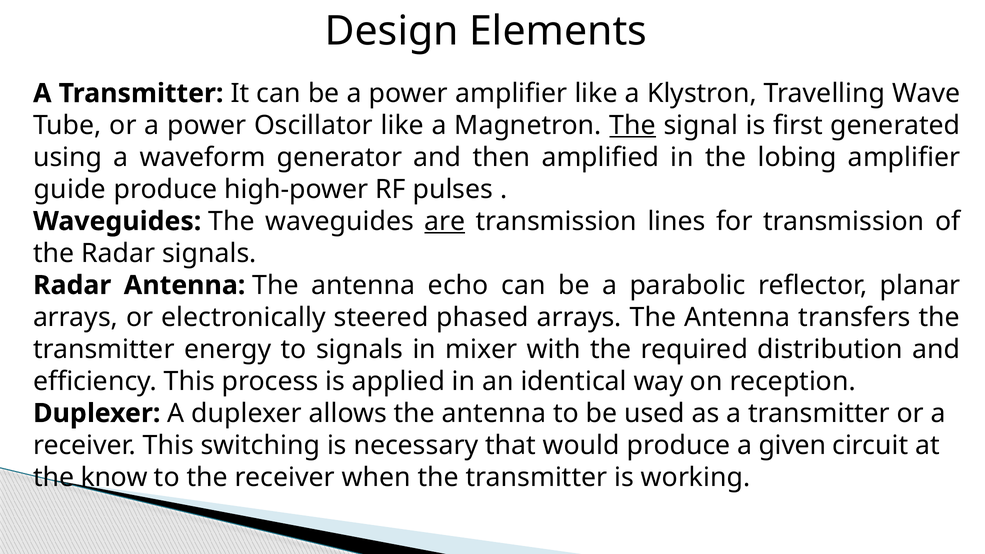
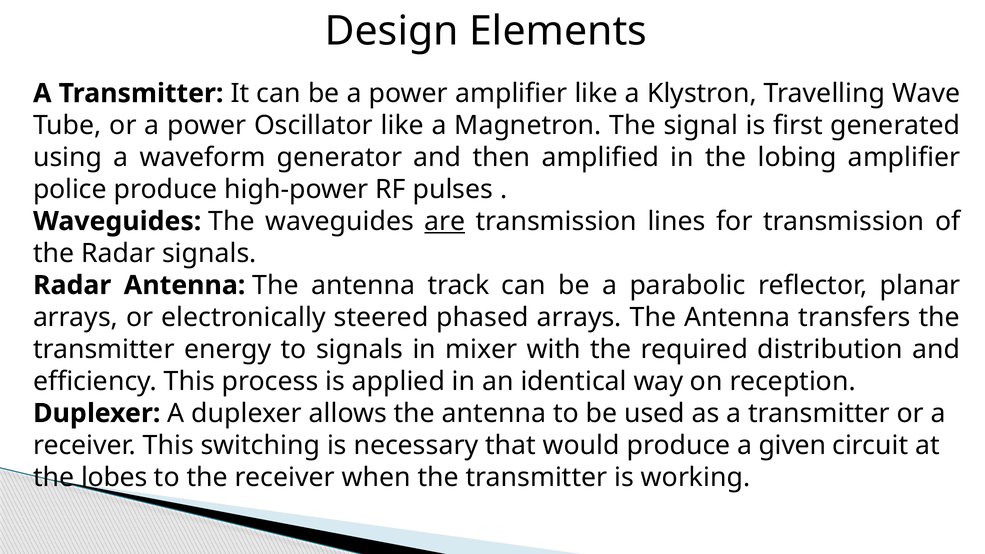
The underline: present -> none (633, 125)
guide: guide -> police (70, 189)
echo: echo -> track (458, 285)
know: know -> lobes (114, 477)
